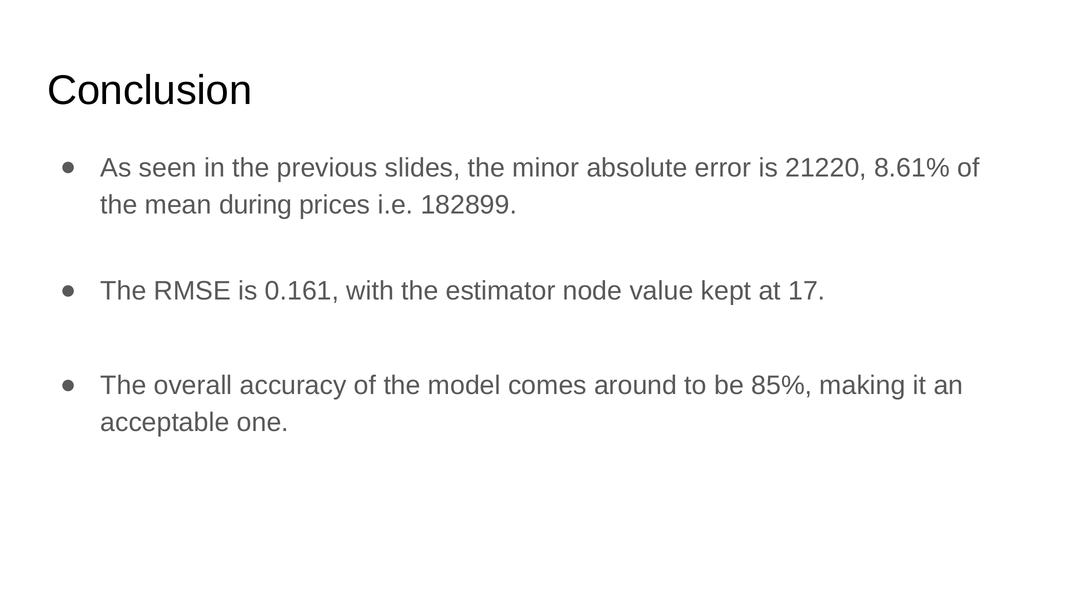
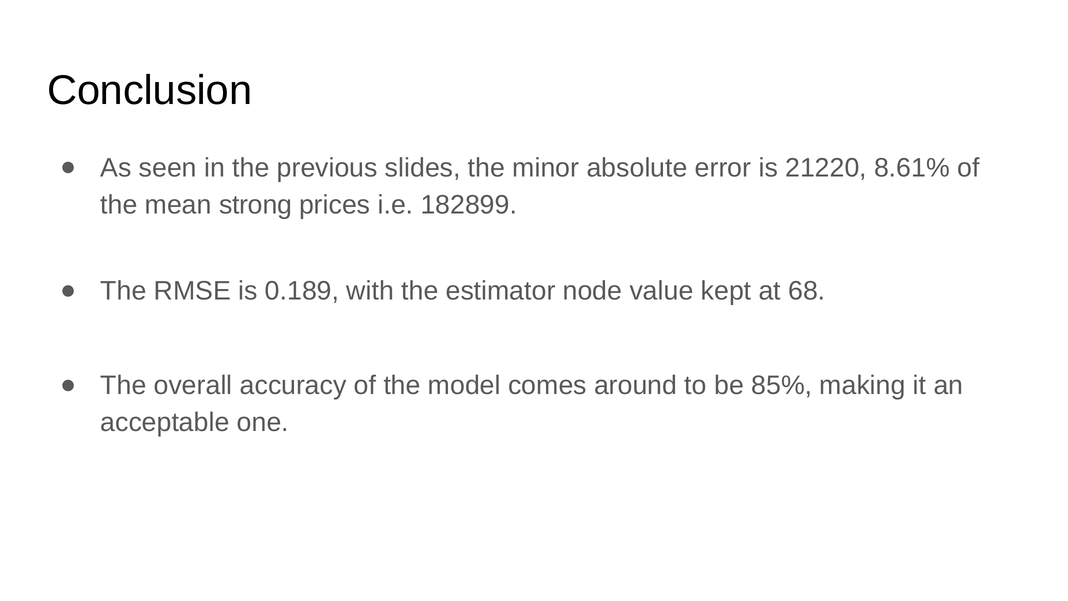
during: during -> strong (256, 205)
0.161: 0.161 -> 0.189 (302, 291)
17: 17 -> 68 (807, 291)
